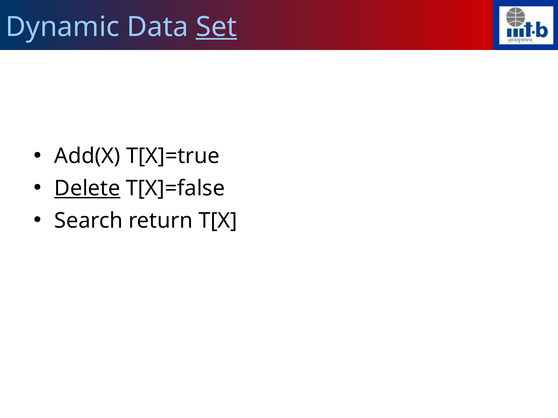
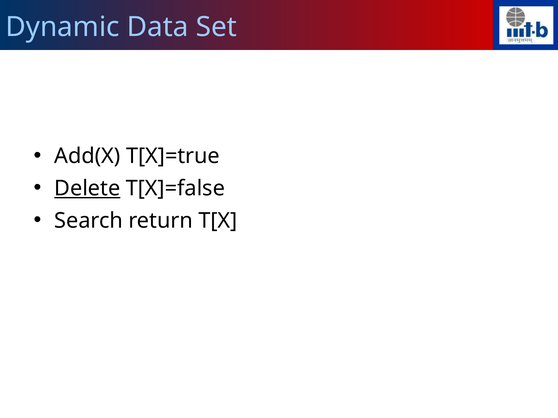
Set underline: present -> none (216, 27)
